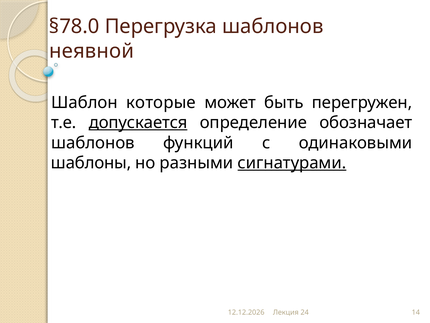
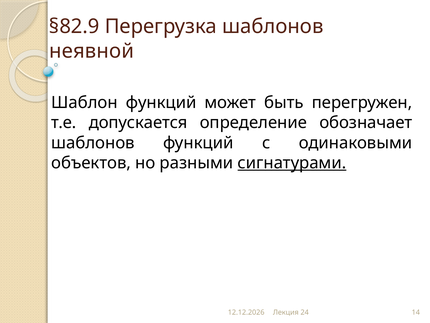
§78.0: §78.0 -> §82.9 (74, 27)
Шаблон которые: которые -> функций (161, 102)
допускается underline: present -> none (138, 123)
шаблоны: шаблоны -> объектов (91, 163)
